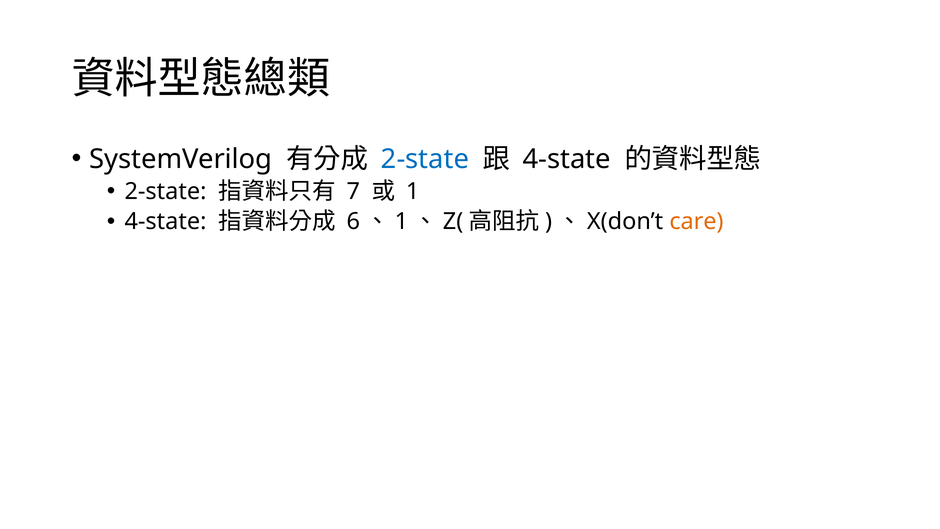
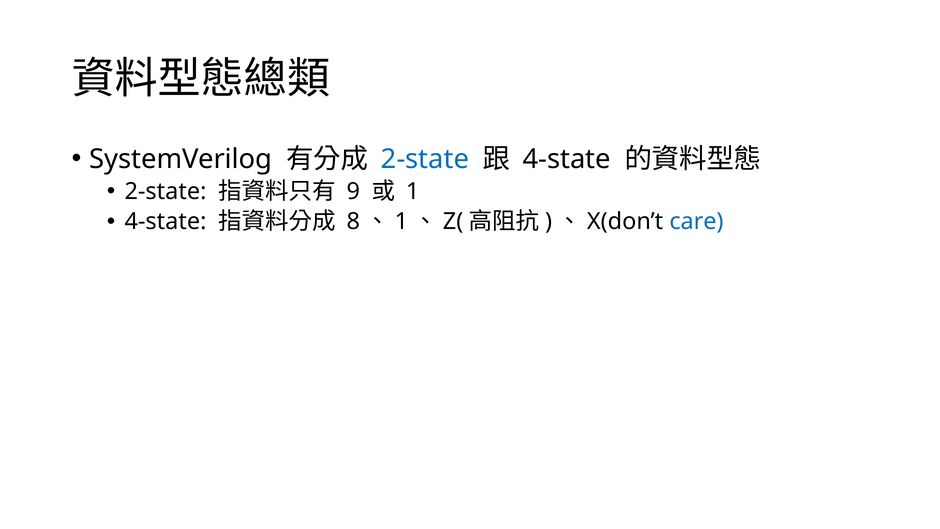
7: 7 -> 9 (353, 191)
6: 6 -> 8 (353, 222)
care colour: orange -> blue (696, 222)
